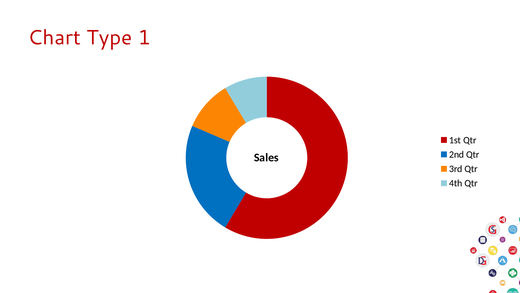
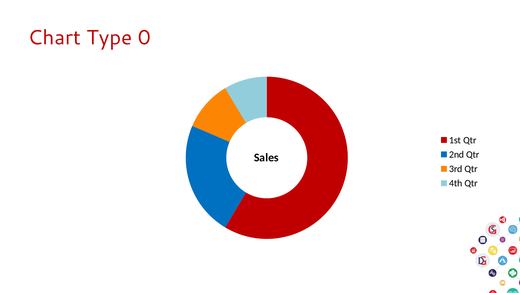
1: 1 -> 0 (144, 38)
